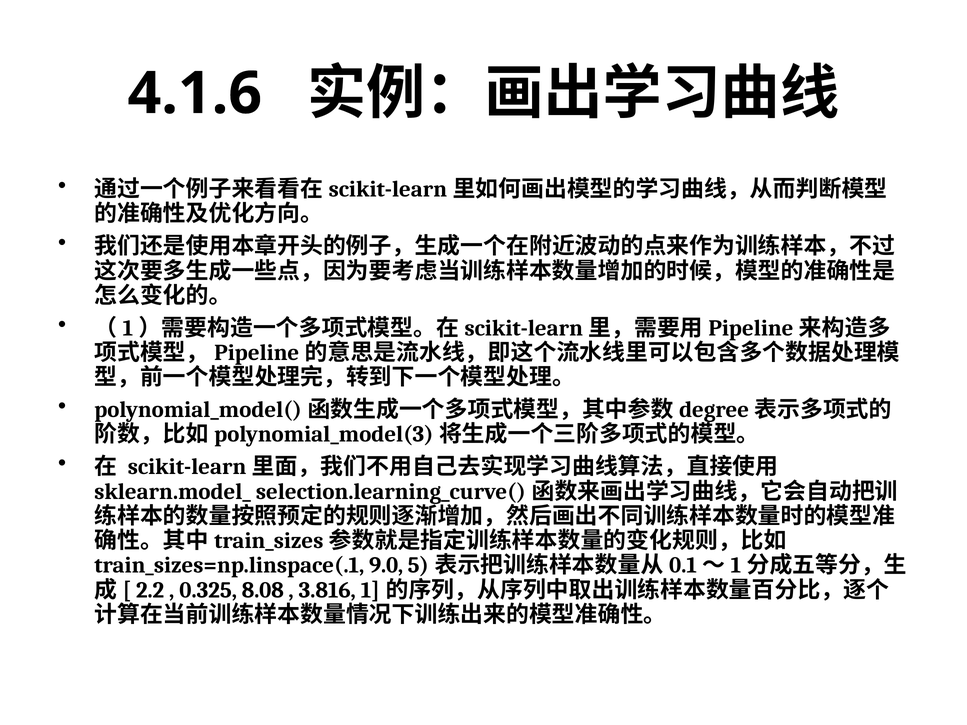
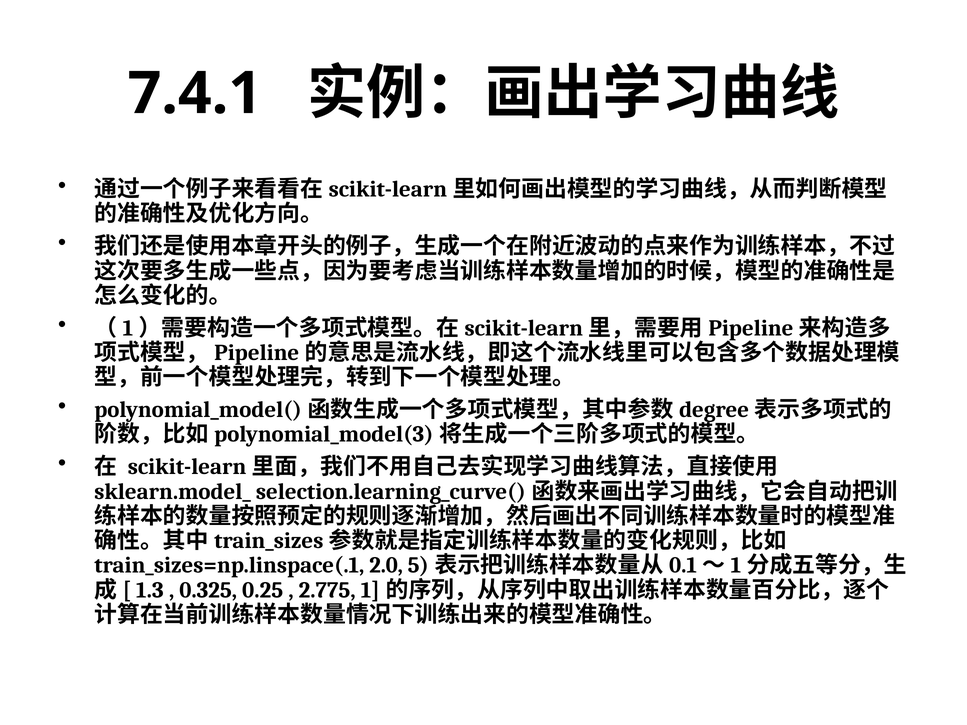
4.1.6: 4.1.6 -> 7.4.1 (195, 94)
9.0: 9.0 -> 2.0 (386, 566)
2.2: 2.2 -> 1.3 (150, 590)
8.08: 8.08 -> 0.25 (263, 590)
3.816: 3.816 -> 2.775 (327, 590)
